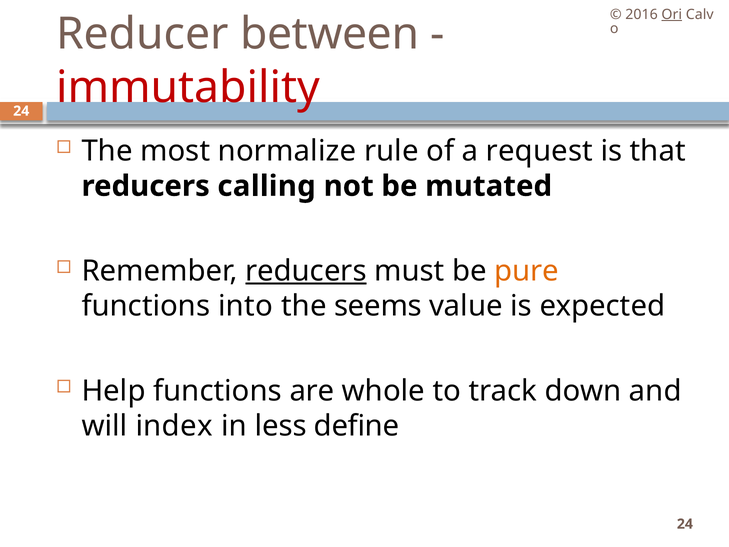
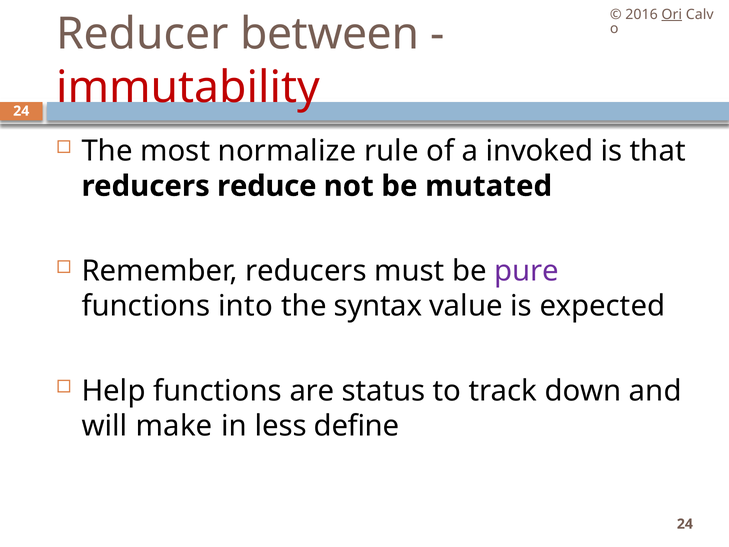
request: request -> invoked (540, 151)
calling: calling -> reduce (267, 186)
reducers underline: present -> none (306, 271)
pure colour: orange -> purple (527, 271)
seems: seems -> syntax (378, 306)
whole: whole -> status (383, 391)
index: index -> make (174, 426)
